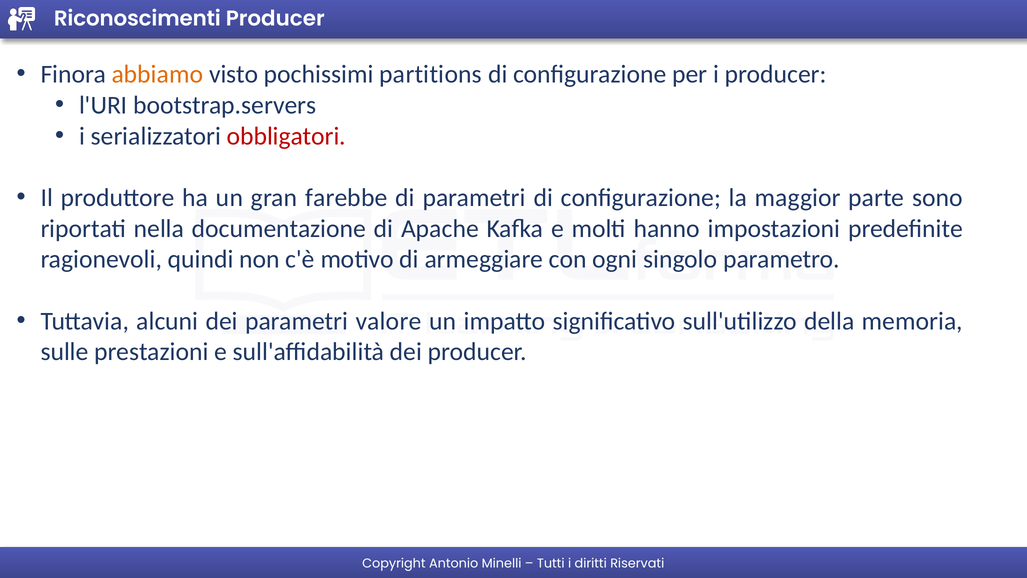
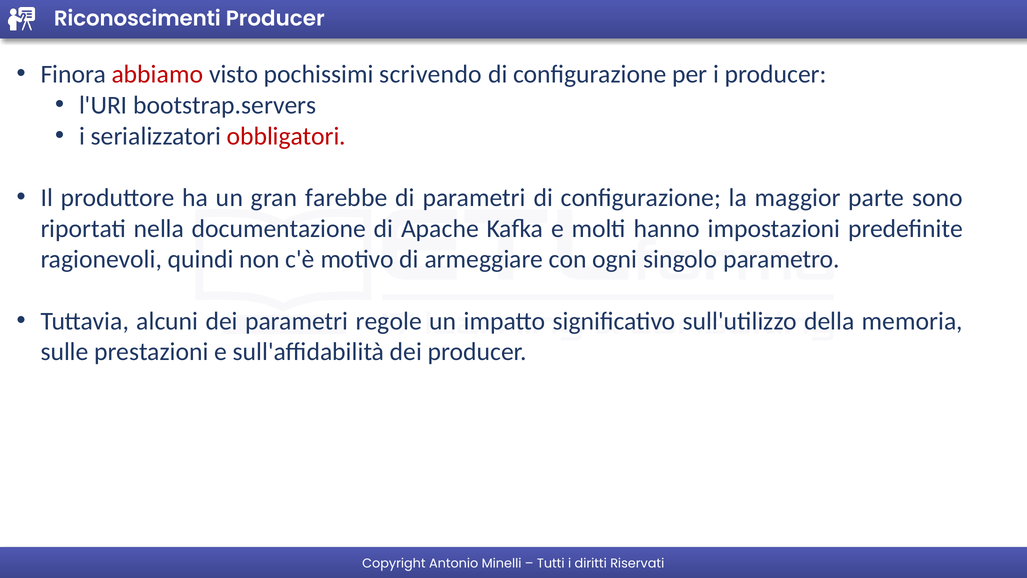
abbiamo colour: orange -> red (157, 74)
partitions: partitions -> scrivendo (431, 74)
valore: valore -> regole (389, 321)
